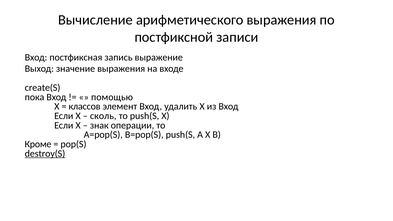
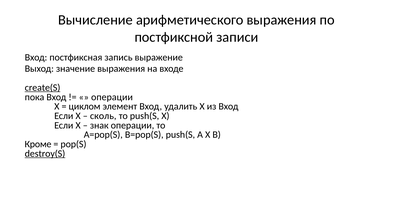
create(S underline: none -> present (43, 88)
помощью: помощью -> операции (112, 97)
классов: классов -> циклом (85, 106)
